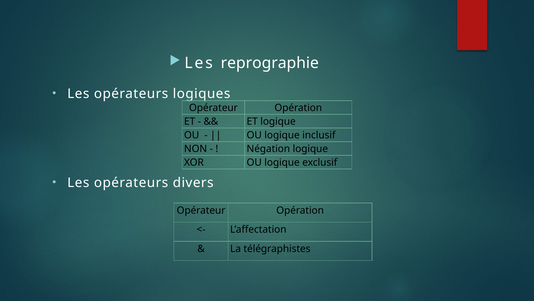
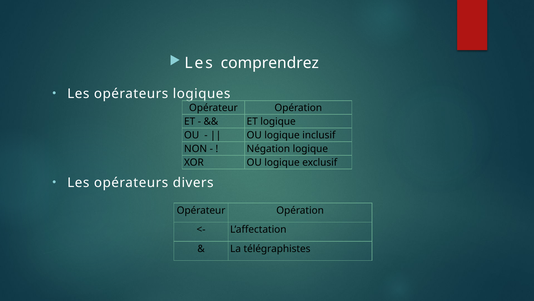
reprographie: reprographie -> comprendrez (270, 63)
